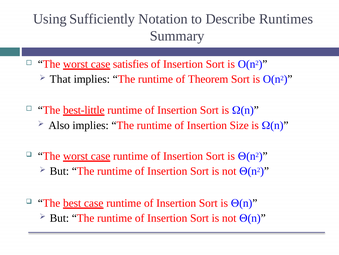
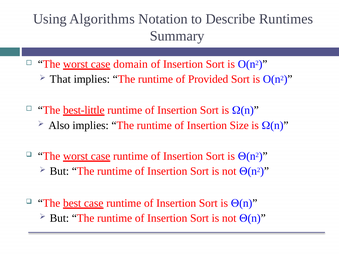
Sufficiently: Sufficiently -> Algorithms (102, 19)
satisfies: satisfies -> domain (131, 64)
Theorem: Theorem -> Provided (208, 79)
